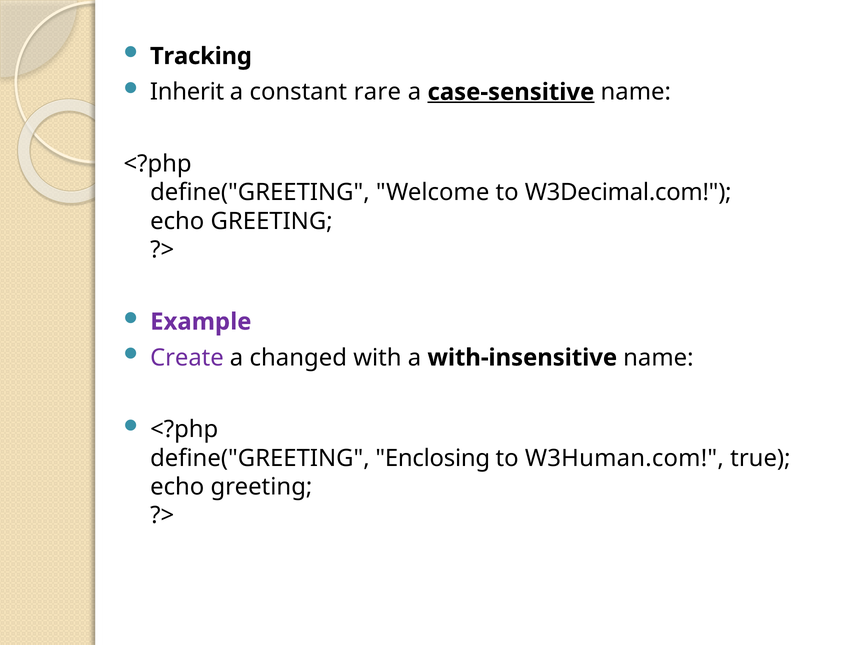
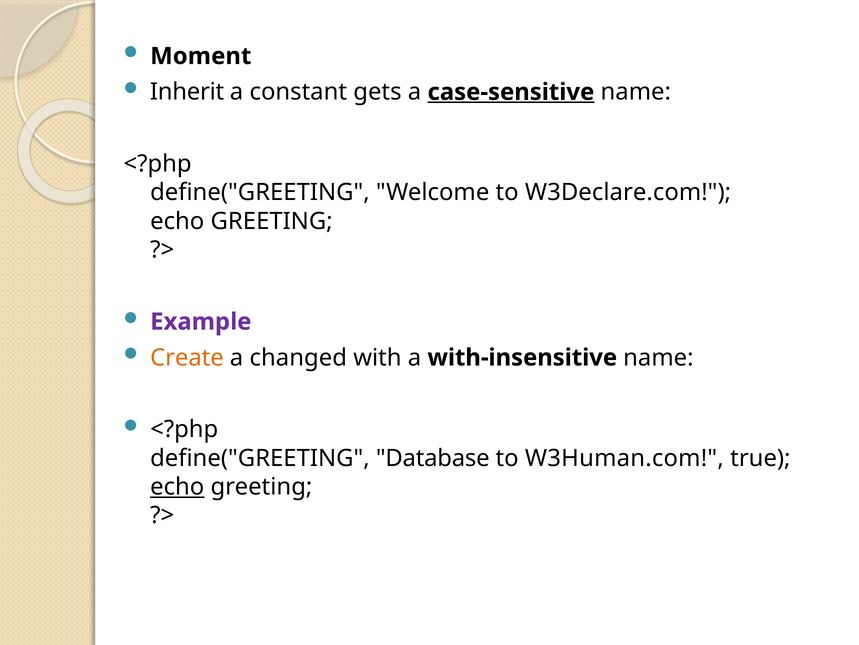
Tracking: Tracking -> Moment (201, 56)
rare: rare -> gets (377, 92)
W3Decimal.com: W3Decimal.com -> W3Declare.com (628, 192)
Create colour: purple -> orange (187, 357)
Enclosing: Enclosing -> Database (433, 458)
echo underline: none -> present (177, 486)
